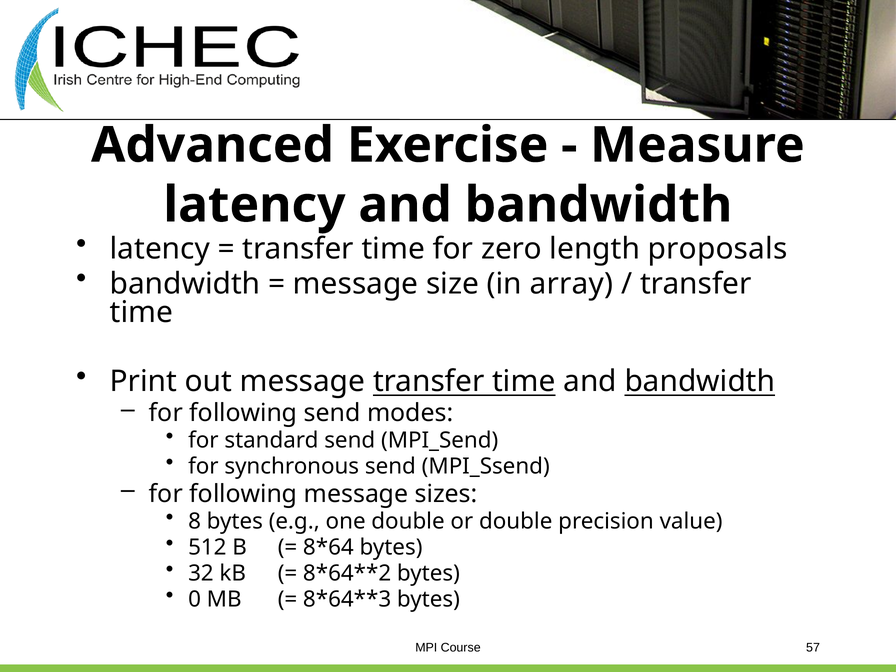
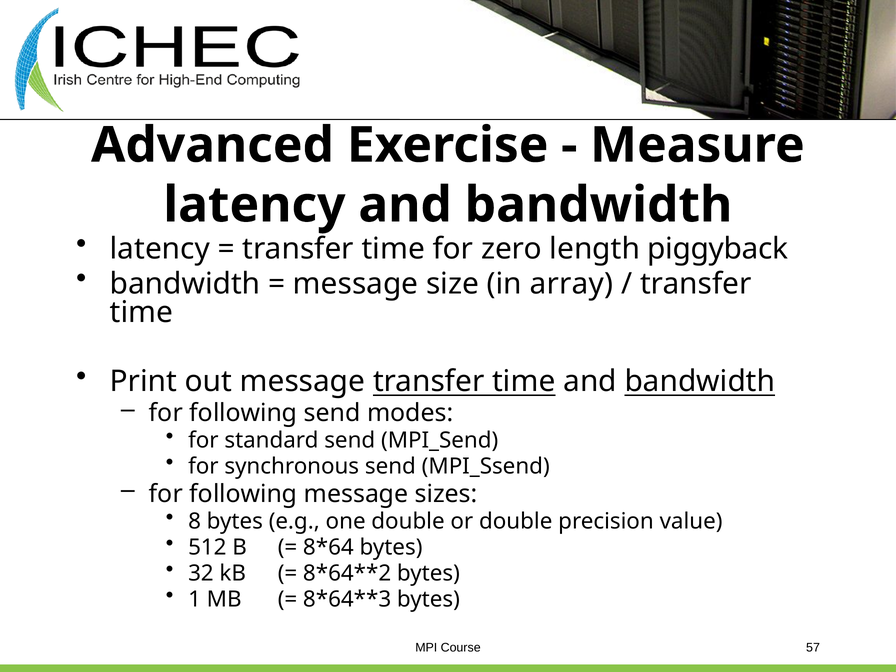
proposals: proposals -> piggyback (718, 249)
0: 0 -> 1 (195, 599)
